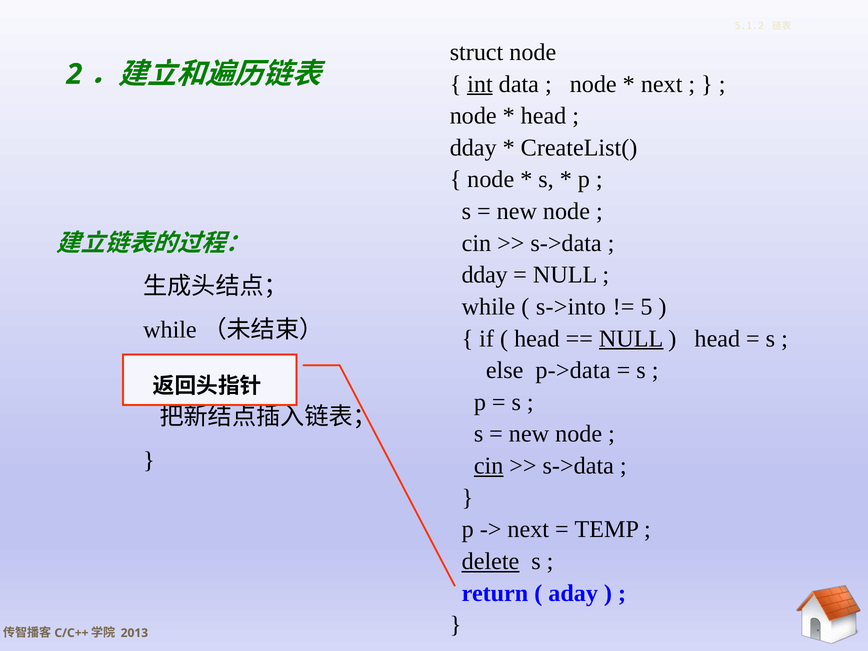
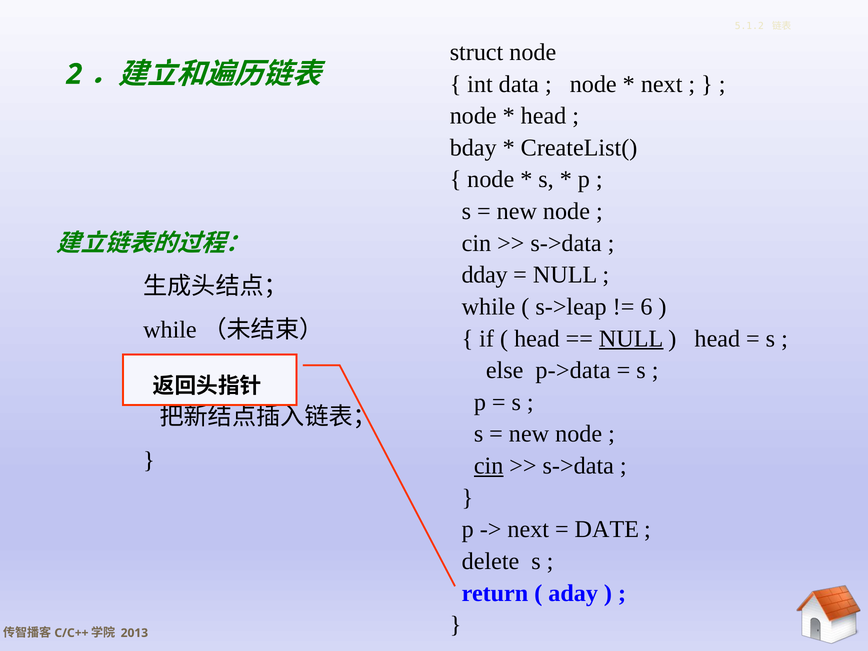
int underline: present -> none (480, 84)
dday: dday -> bday (473, 148)
s->into: s->into -> s->leap (571, 307)
5: 5 -> 6 (646, 307)
TEMP: TEMP -> DATE (607, 529)
delete underline: present -> none (491, 561)
